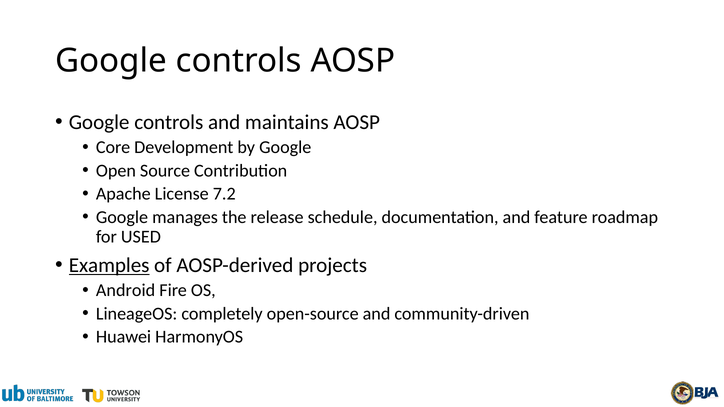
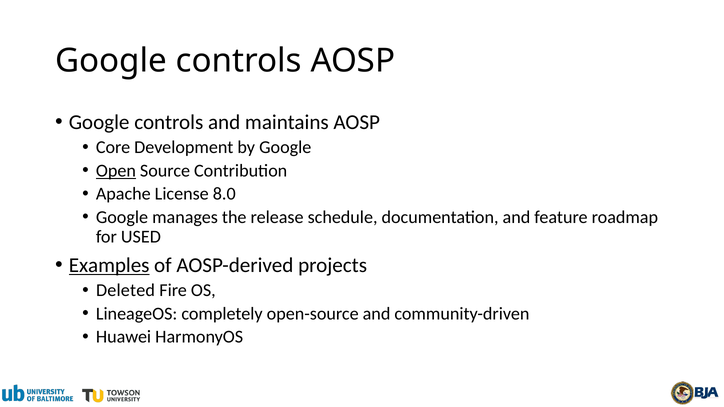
Open underline: none -> present (116, 171)
7.2: 7.2 -> 8.0 (224, 194)
Android: Android -> Deleted (126, 290)
